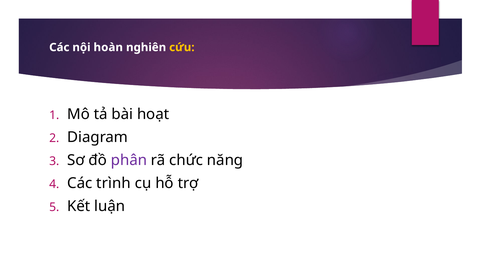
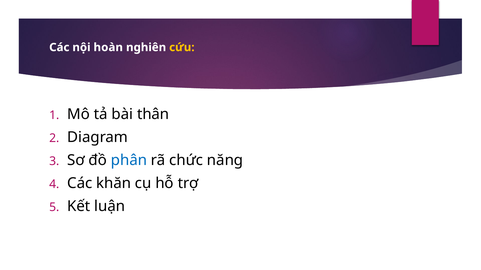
hoạt: hoạt -> thân (153, 115)
phân colour: purple -> blue (129, 161)
trình: trình -> khăn (114, 184)
